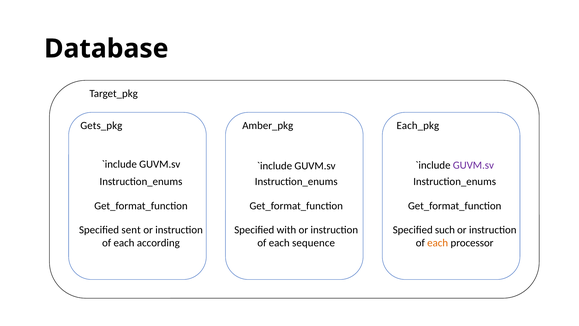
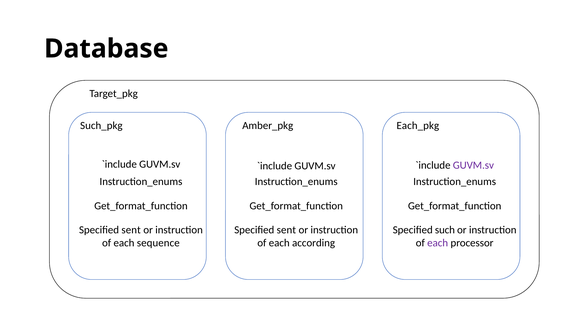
Gets_pkg: Gets_pkg -> Such_pkg (101, 125)
with: with -> sent (286, 230)
according: according -> sequence (158, 243)
sequence: sequence -> according (314, 243)
each colour: orange -> purple (438, 243)
